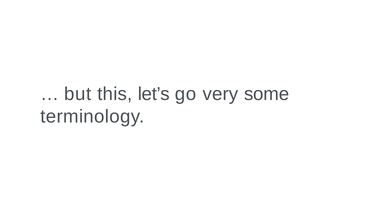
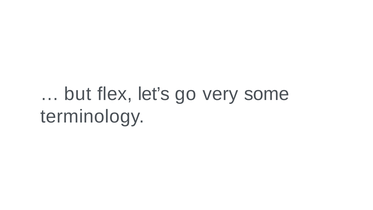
this: this -> flex (115, 94)
